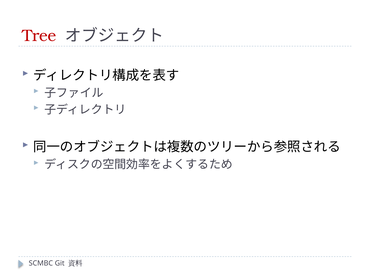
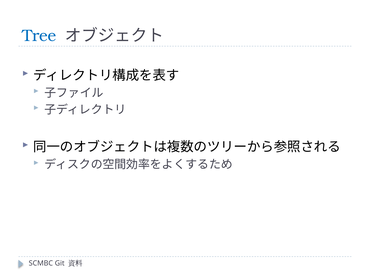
Tree colour: red -> blue (39, 36)
